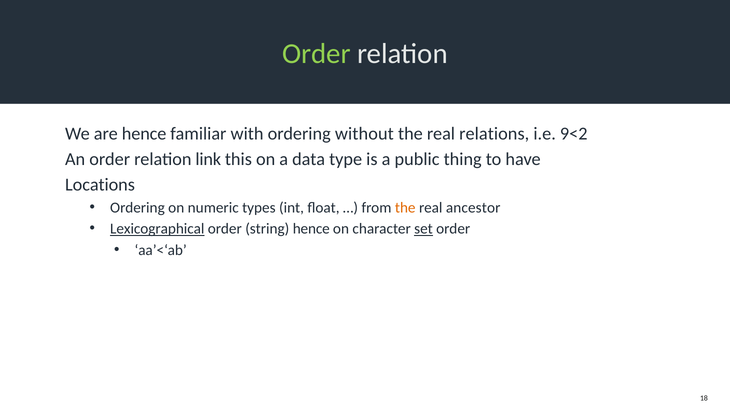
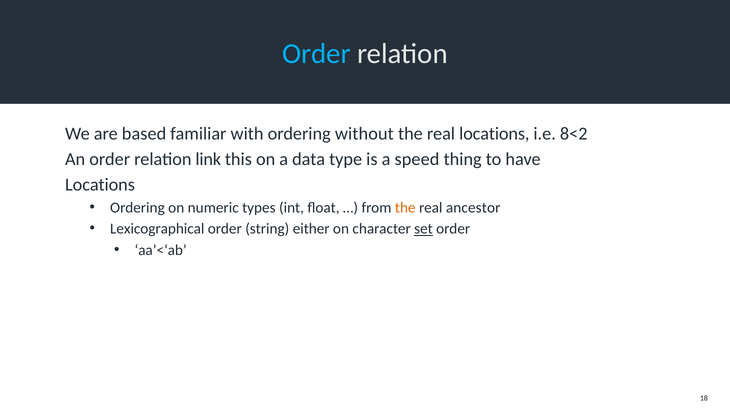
Order colour: light green -> light blue (316, 54)
are hence: hence -> based (144, 134)
real relations: relations -> locations (494, 134)
9<2: 9<2 -> 8<2 (574, 134)
public: public -> speed (417, 159)
Lexicographical underline: present -> none (157, 229)
string hence: hence -> either (311, 229)
